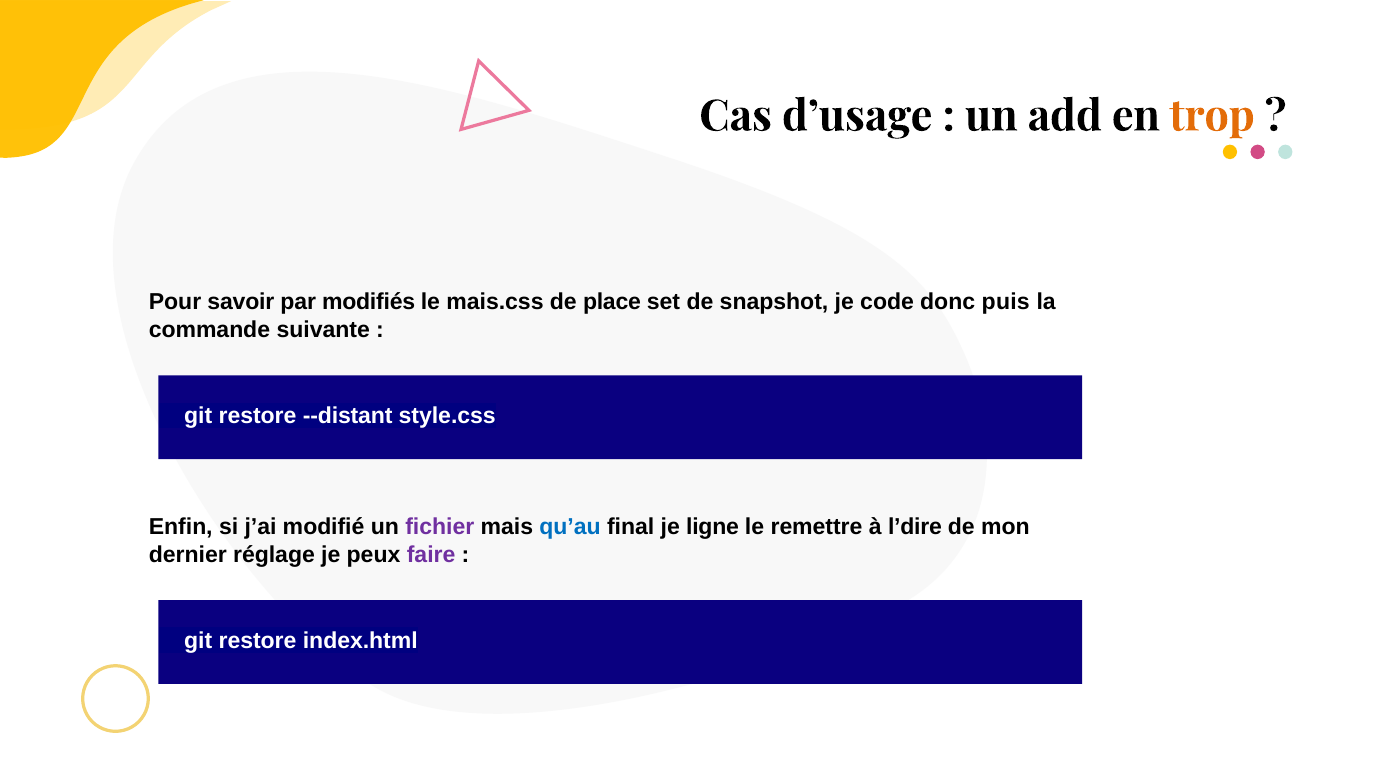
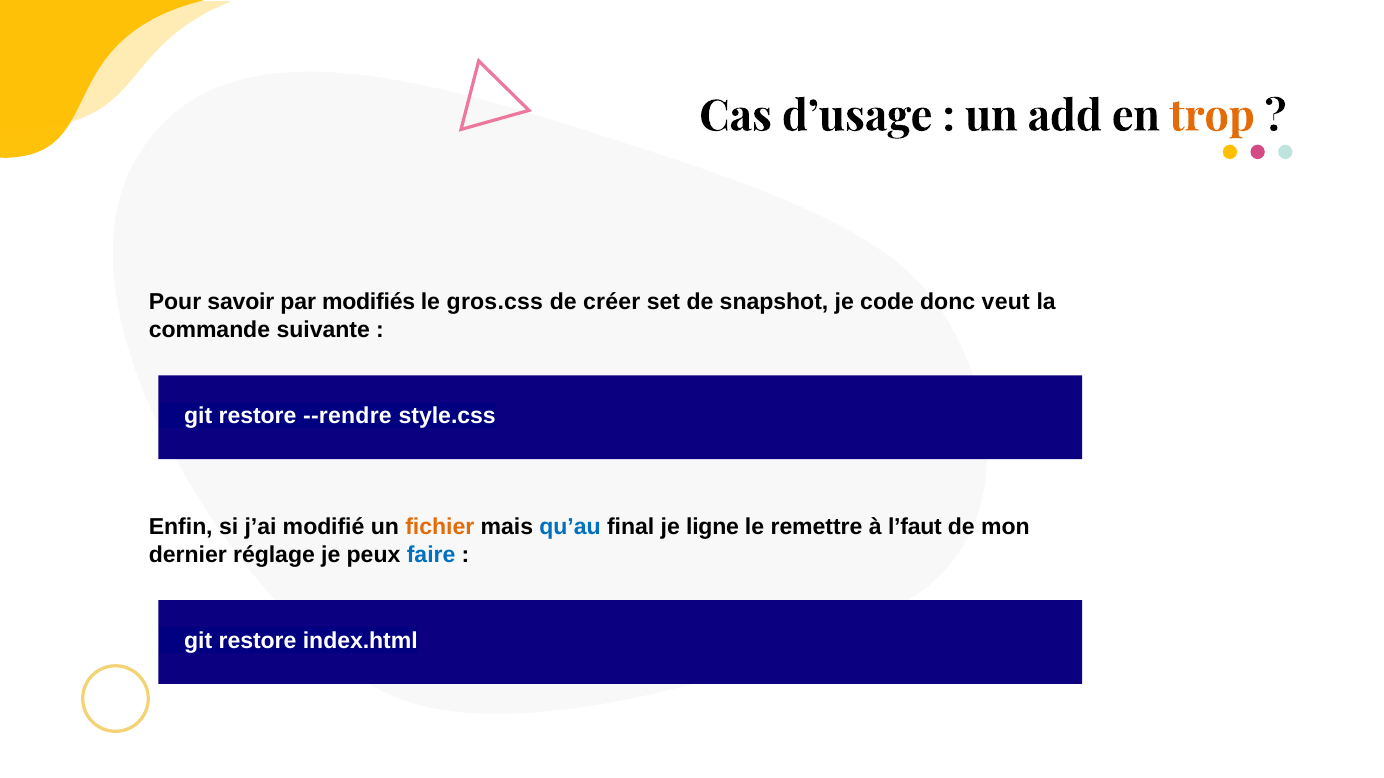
mais.css: mais.css -> gros.css (495, 303)
place: place -> créer (612, 303)
puis: puis -> veut (1006, 303)
--distant: --distant -> --rendre (347, 416)
fichier colour: purple -> orange (440, 527)
l’dire: l’dire -> l’faut (915, 527)
faire colour: purple -> blue (431, 555)
